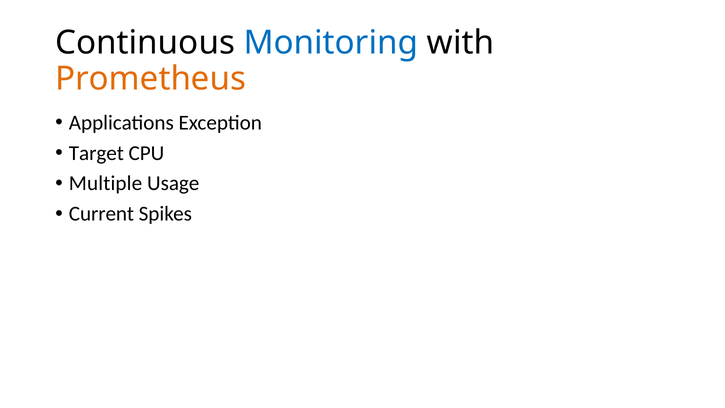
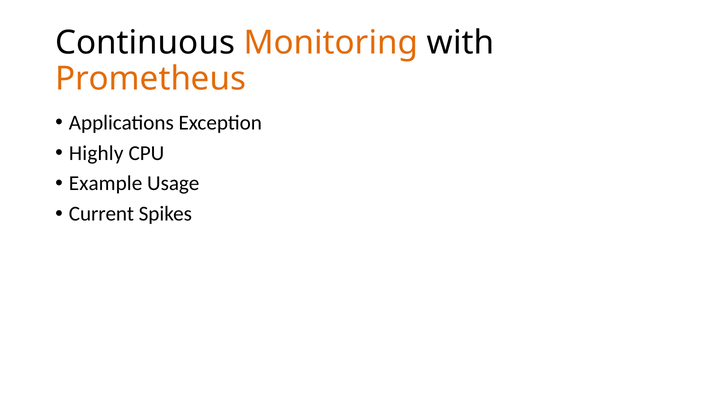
Monitoring colour: blue -> orange (331, 43)
Target: Target -> Highly (96, 153)
Multiple: Multiple -> Example (106, 183)
